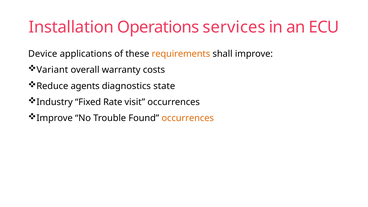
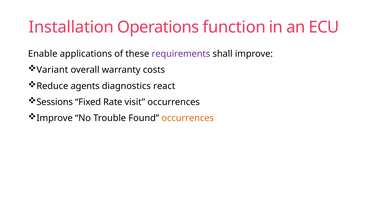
services: services -> function (234, 27)
Device: Device -> Enable (43, 54)
requirements colour: orange -> purple (181, 54)
state: state -> react (164, 86)
Industry: Industry -> Sessions (55, 102)
